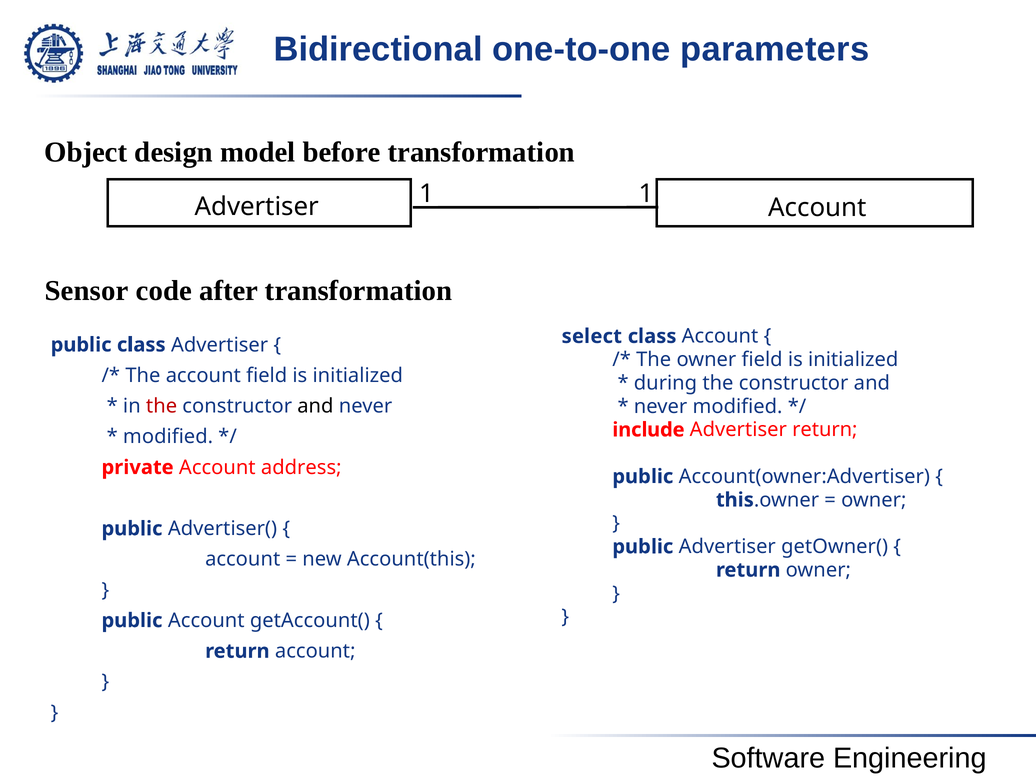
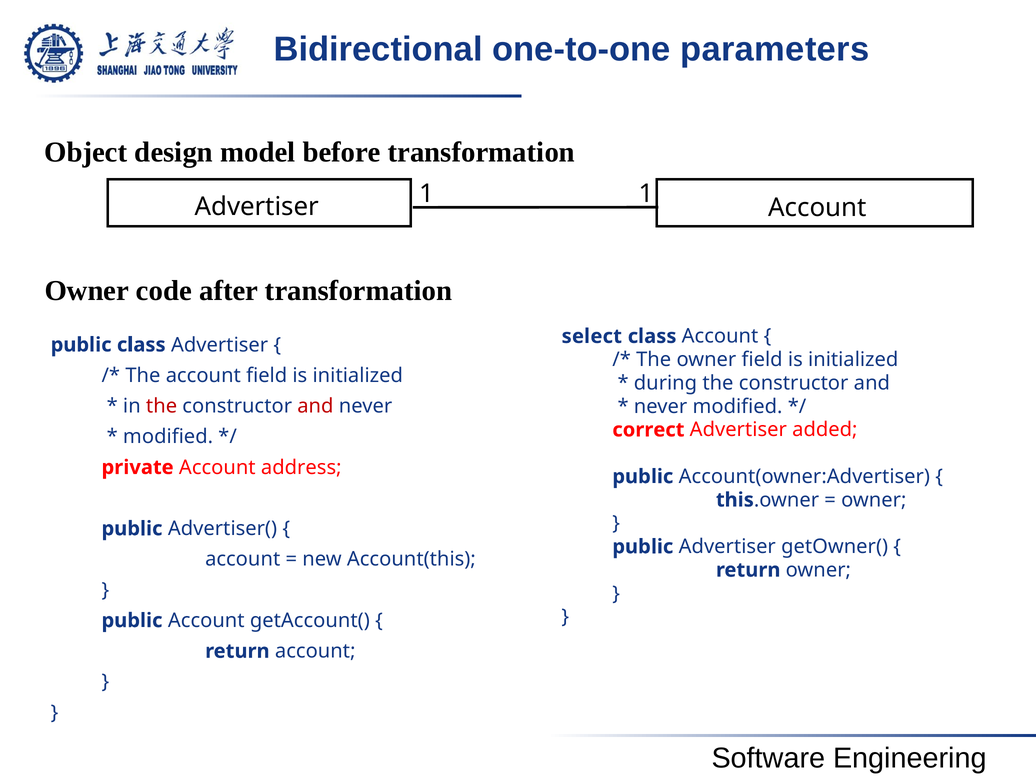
Sensor: Sensor -> Owner (87, 291)
and colour: black -> red (315, 406)
include: include -> correct (648, 430)
Advertiser return: return -> added (825, 430)
